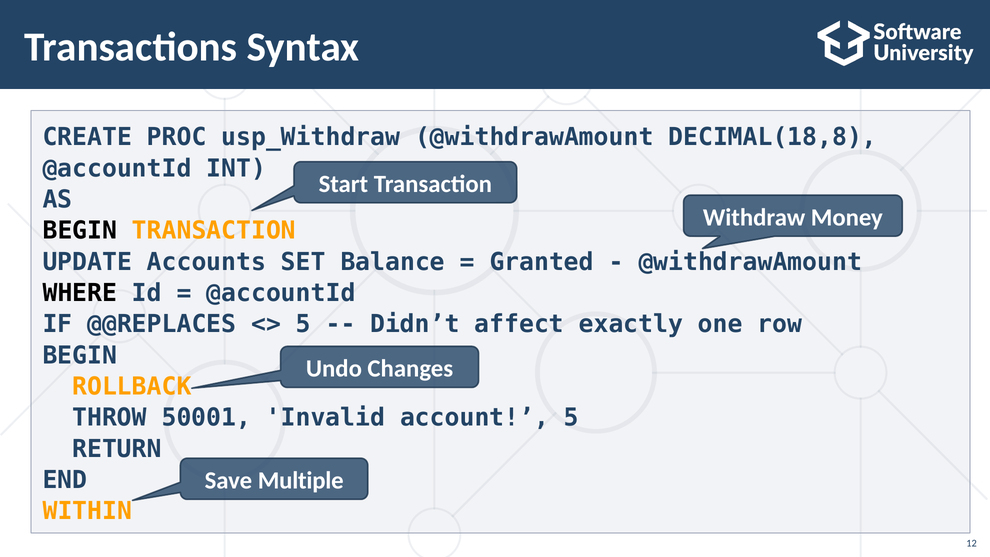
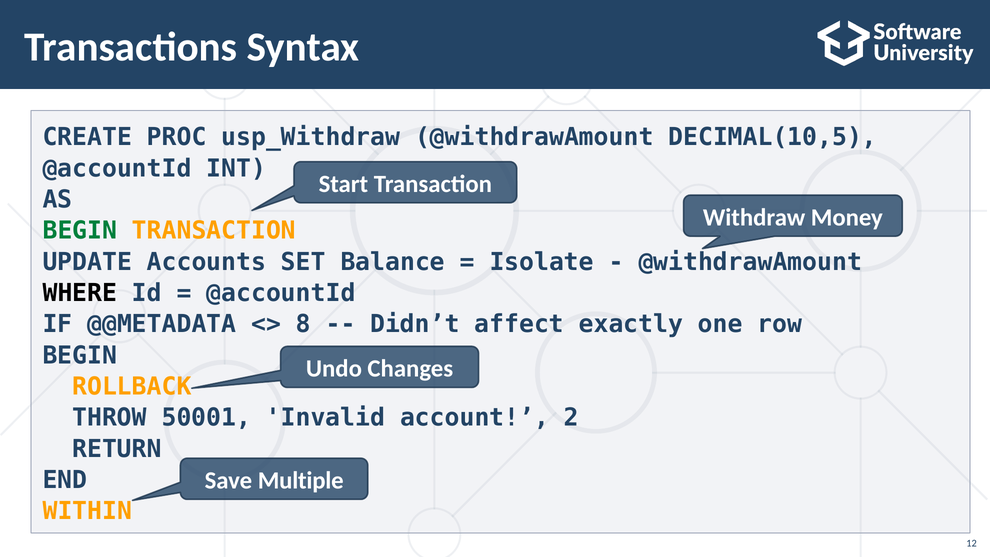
DECIMAL(18,8: DECIMAL(18,8 -> DECIMAL(10,5 (773, 137)
BEGIN colour: black -> green (80, 231)
Granted: Granted -> Isolate (542, 262)
@@REPLACES: @@REPLACES -> @@METADATA (162, 324)
5: 5 -> 8 (303, 324)
account 5: 5 -> 2 (571, 418)
